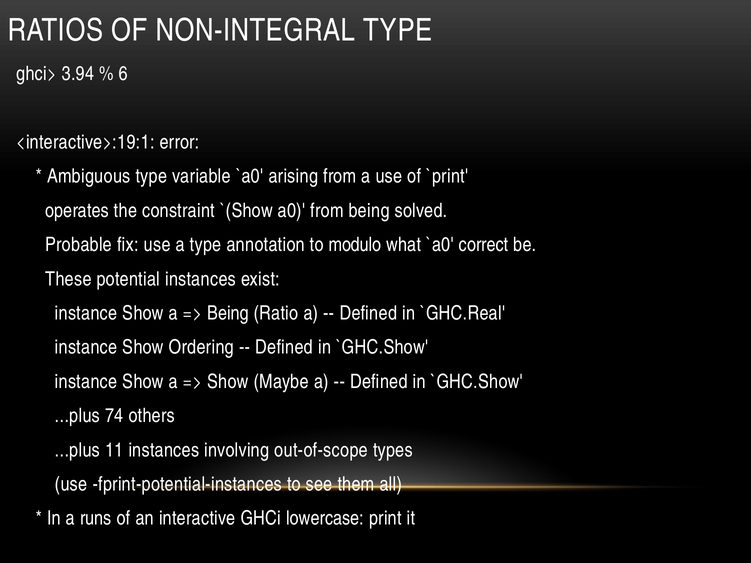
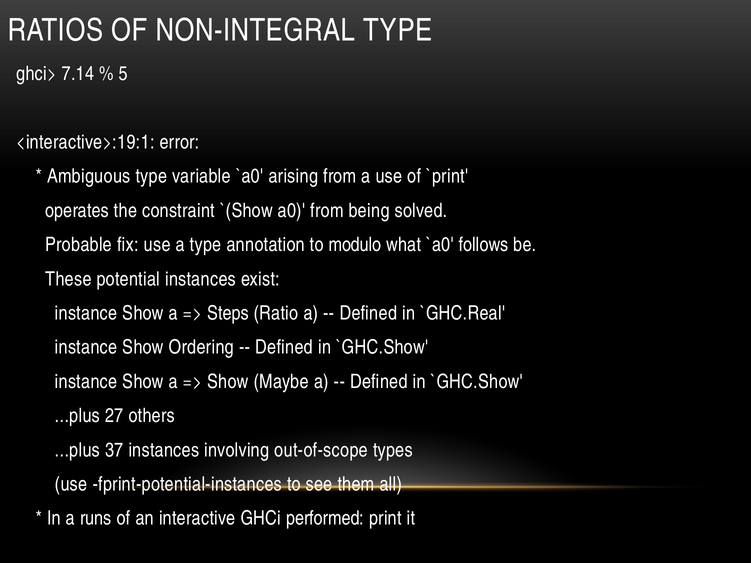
3.94: 3.94 -> 7.14 (78, 74)
6: 6 -> 5 (123, 74)
correct: correct -> follows (484, 245)
Being: Being -> Steps (228, 313)
74: 74 -> 27 (114, 416)
11: 11 -> 37 (114, 450)
lowercase: lowercase -> performed (325, 519)
